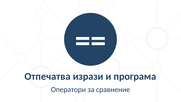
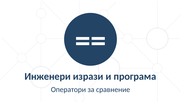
Отпечатва: Отпечатва -> Инженери (48, 76)
